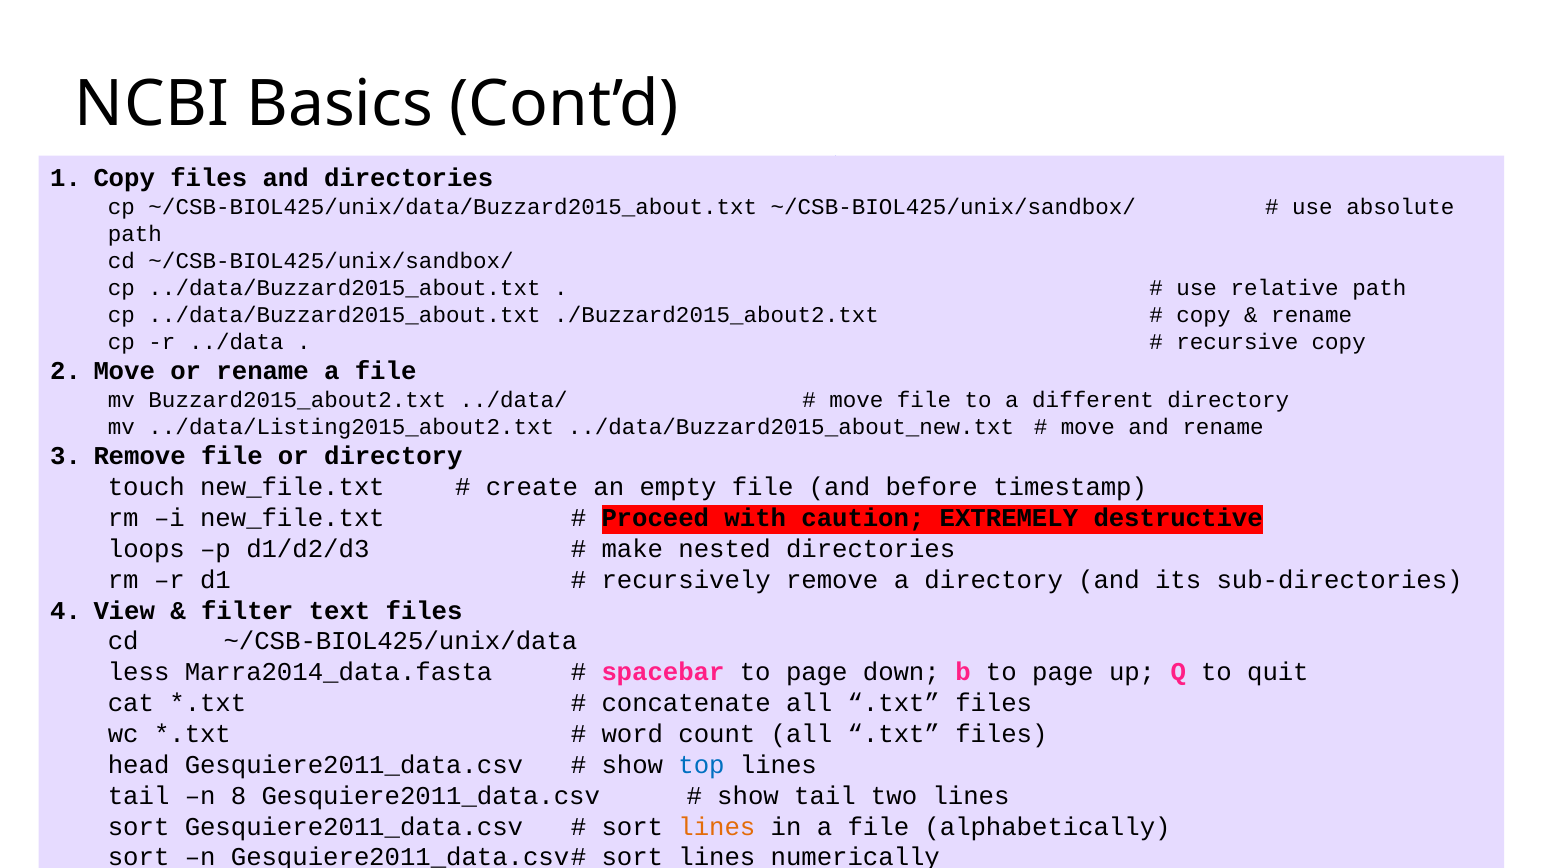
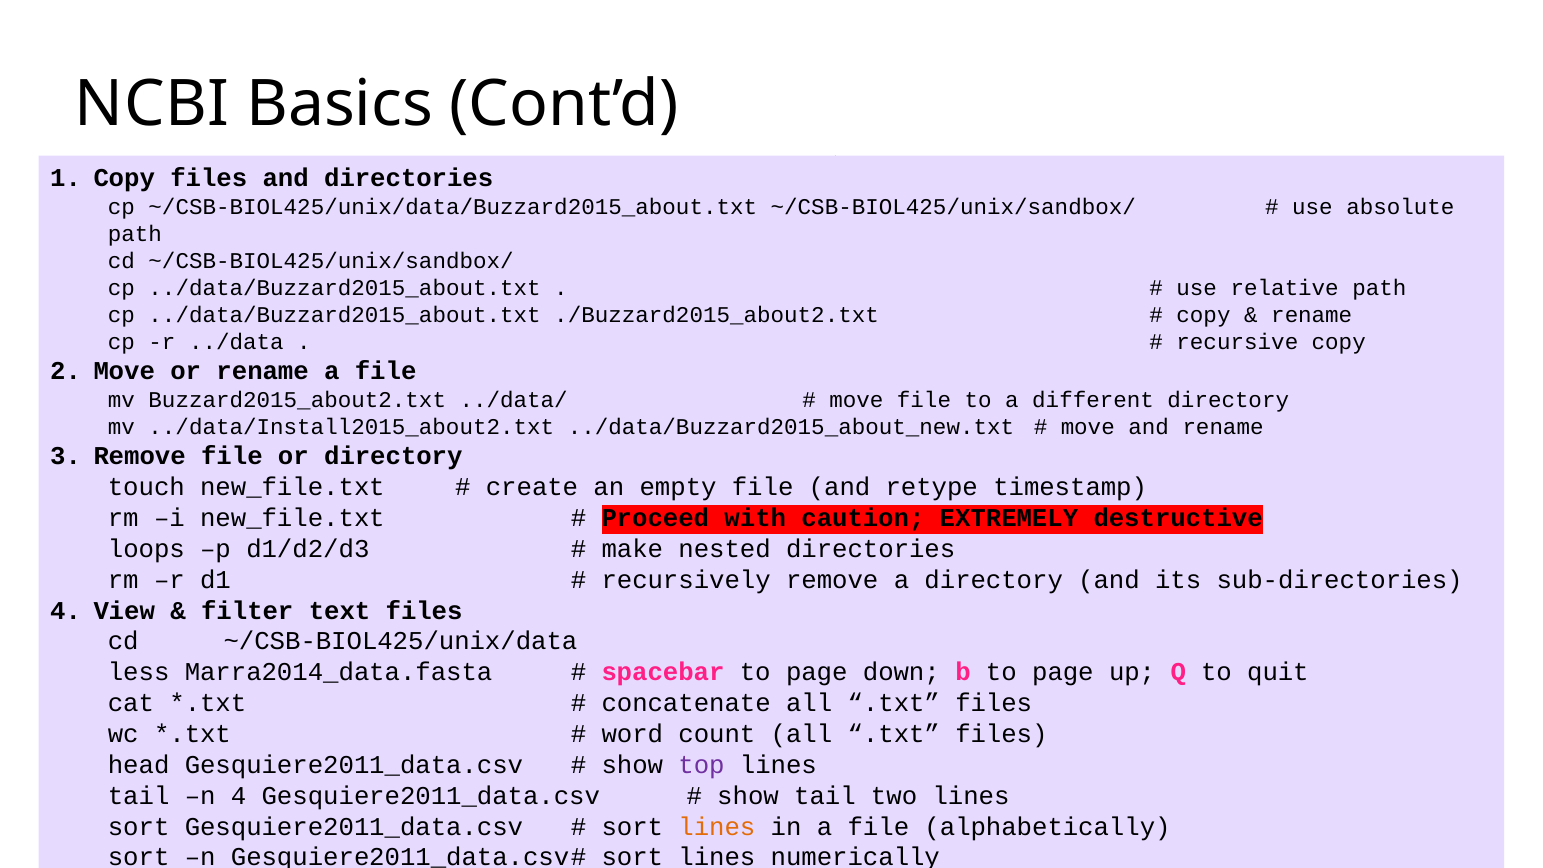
../data/Listing2015_about2.txt: ../data/Listing2015_about2.txt -> ../data/Install2015_about2.txt (351, 427)
before: before -> retype (932, 487)
top colour: blue -> purple (702, 765)
n 8: 8 -> 4 (239, 796)
